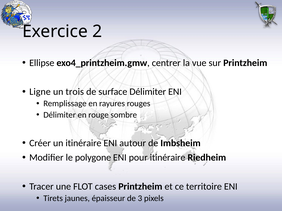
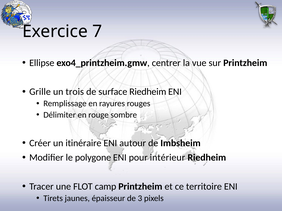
2: 2 -> 7 (97, 32)
Ligne: Ligne -> Grille (40, 92)
surface Délimiter: Délimiter -> Riedheim (148, 92)
pour itinéraire: itinéraire -> intérieur (167, 158)
cases: cases -> camp (106, 187)
